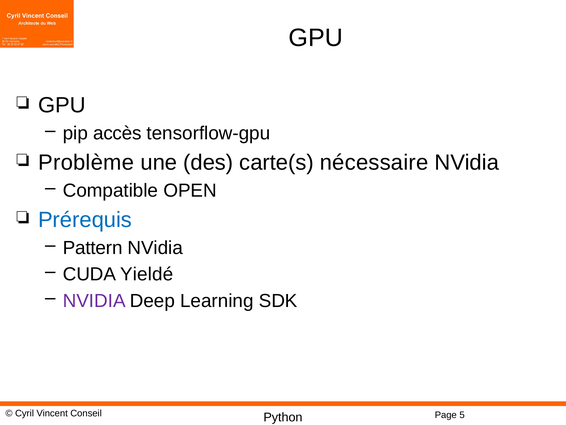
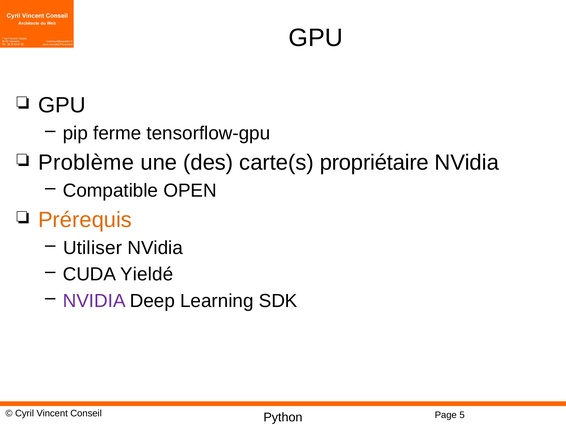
accès: accès -> ferme (117, 133)
nécessaire: nécessaire -> propriétaire (374, 162)
Prérequis colour: blue -> orange (85, 220)
Pattern: Pattern -> Utiliser (93, 248)
